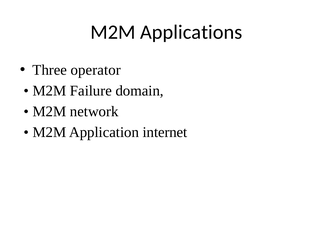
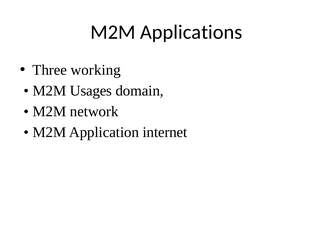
operator: operator -> working (96, 70)
Failure: Failure -> Usages (91, 91)
